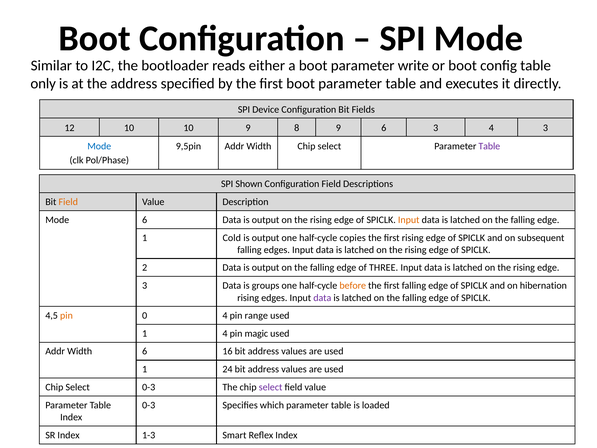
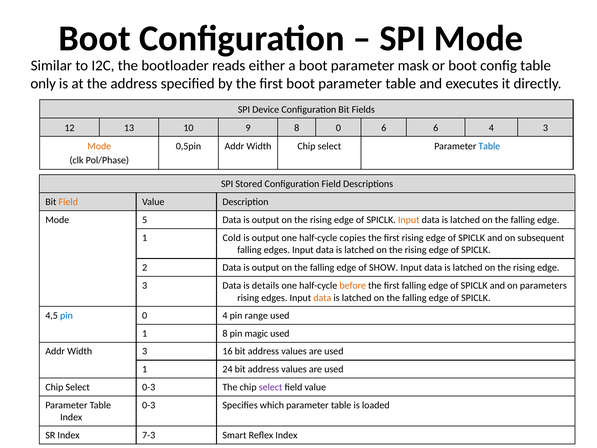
write: write -> mask (413, 66)
12 10: 10 -> 13 (129, 128)
8 9: 9 -> 0 (338, 128)
6 3: 3 -> 6 (436, 128)
Mode colour: blue -> orange (99, 146)
9,5pin: 9,5pin -> 0,5pin (188, 146)
Table colour: purple -> blue (489, 146)
Shown: Shown -> Stored (249, 184)
Mode 6: 6 -> 5 (145, 220)
THREE: THREE -> SHOW (384, 268)
groups: groups -> details (265, 285)
hibernation: hibernation -> parameters (543, 285)
data colour: purple -> orange (322, 298)
pin colour: orange -> blue (66, 315)
1 4: 4 -> 8 (225, 333)
Width 6: 6 -> 3 (145, 351)
1-3: 1-3 -> 7-3 (149, 435)
